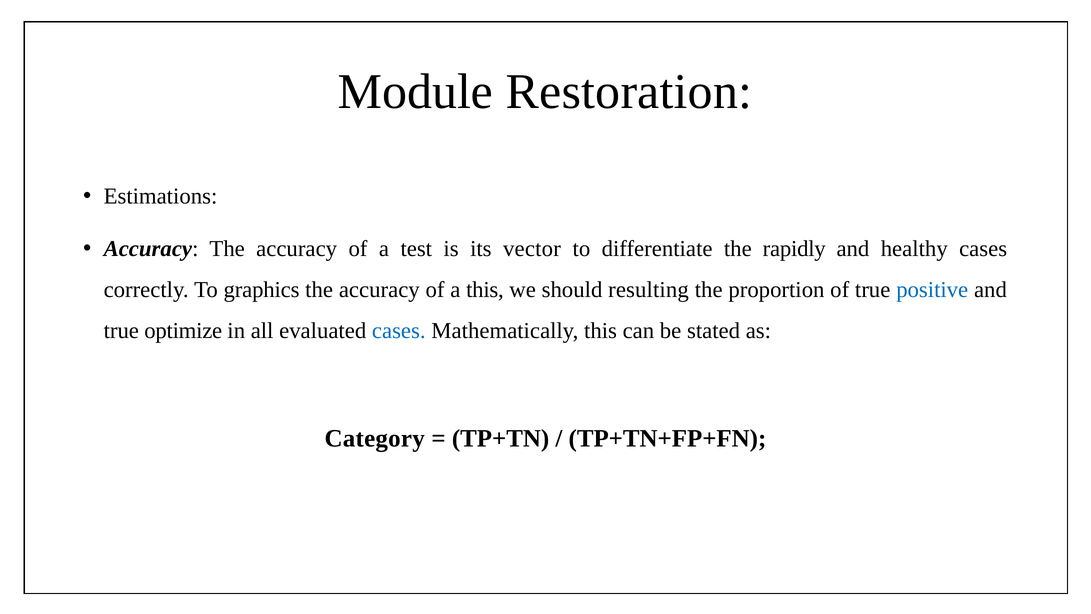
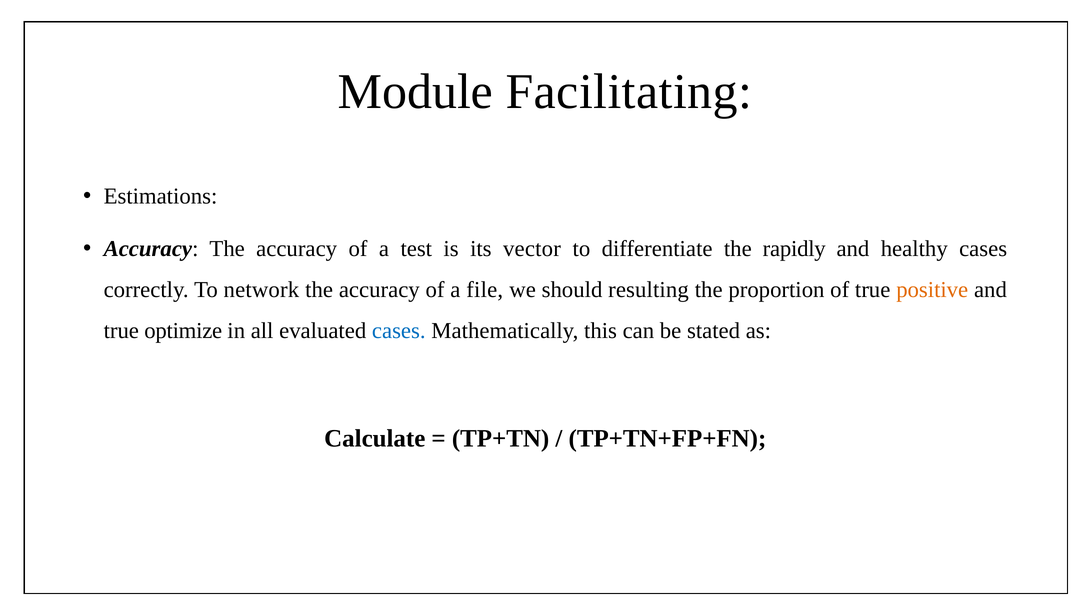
Restoration: Restoration -> Facilitating (629, 92)
graphics: graphics -> network (261, 290)
a this: this -> file (485, 290)
positive colour: blue -> orange (932, 290)
Category: Category -> Calculate (375, 438)
